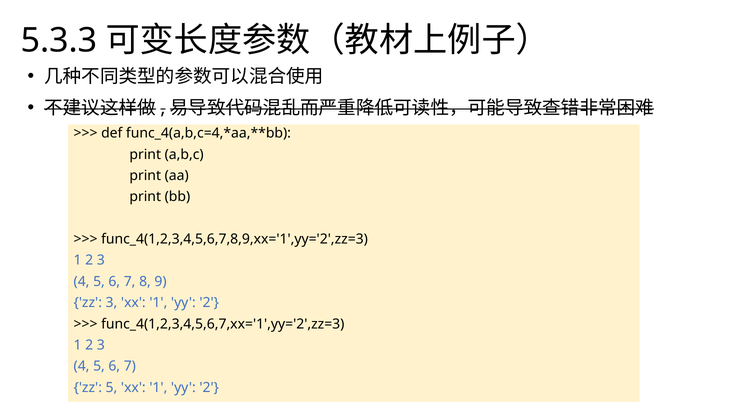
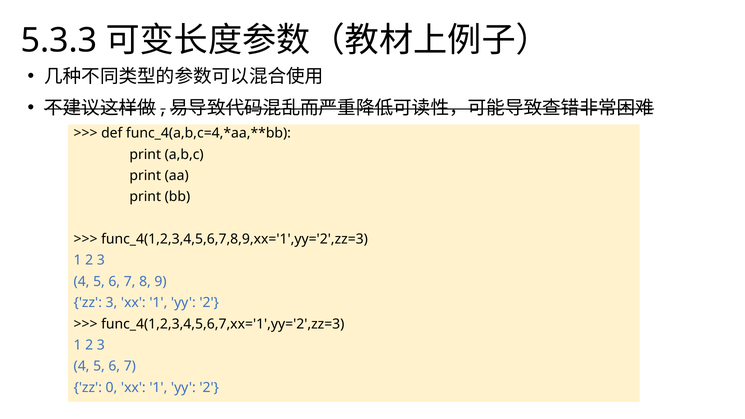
zz 5: 5 -> 0 (111, 388)
